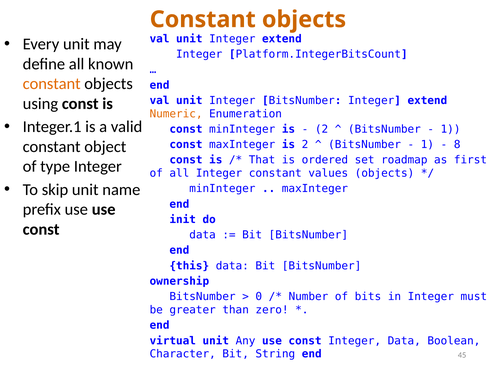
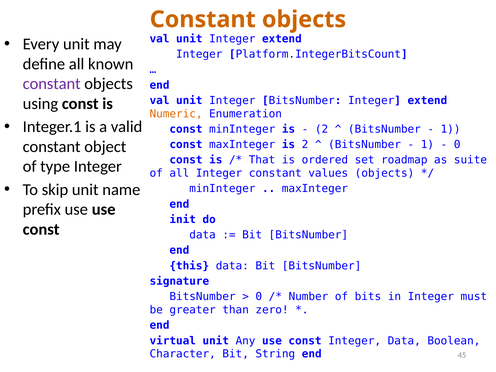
constant colour: orange -> purple (52, 84)
8: 8 -> 0 (457, 145)
first: first -> suite (470, 160)
ownership: ownership -> signature (179, 281)
